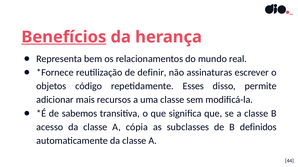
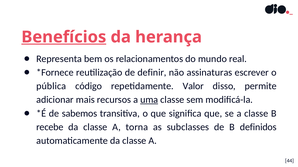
objetos: objetos -> pública (51, 86)
Esses: Esses -> Valor (193, 86)
uma underline: none -> present (149, 100)
acesso: acesso -> recebe (50, 128)
cópia: cópia -> torna (137, 128)
